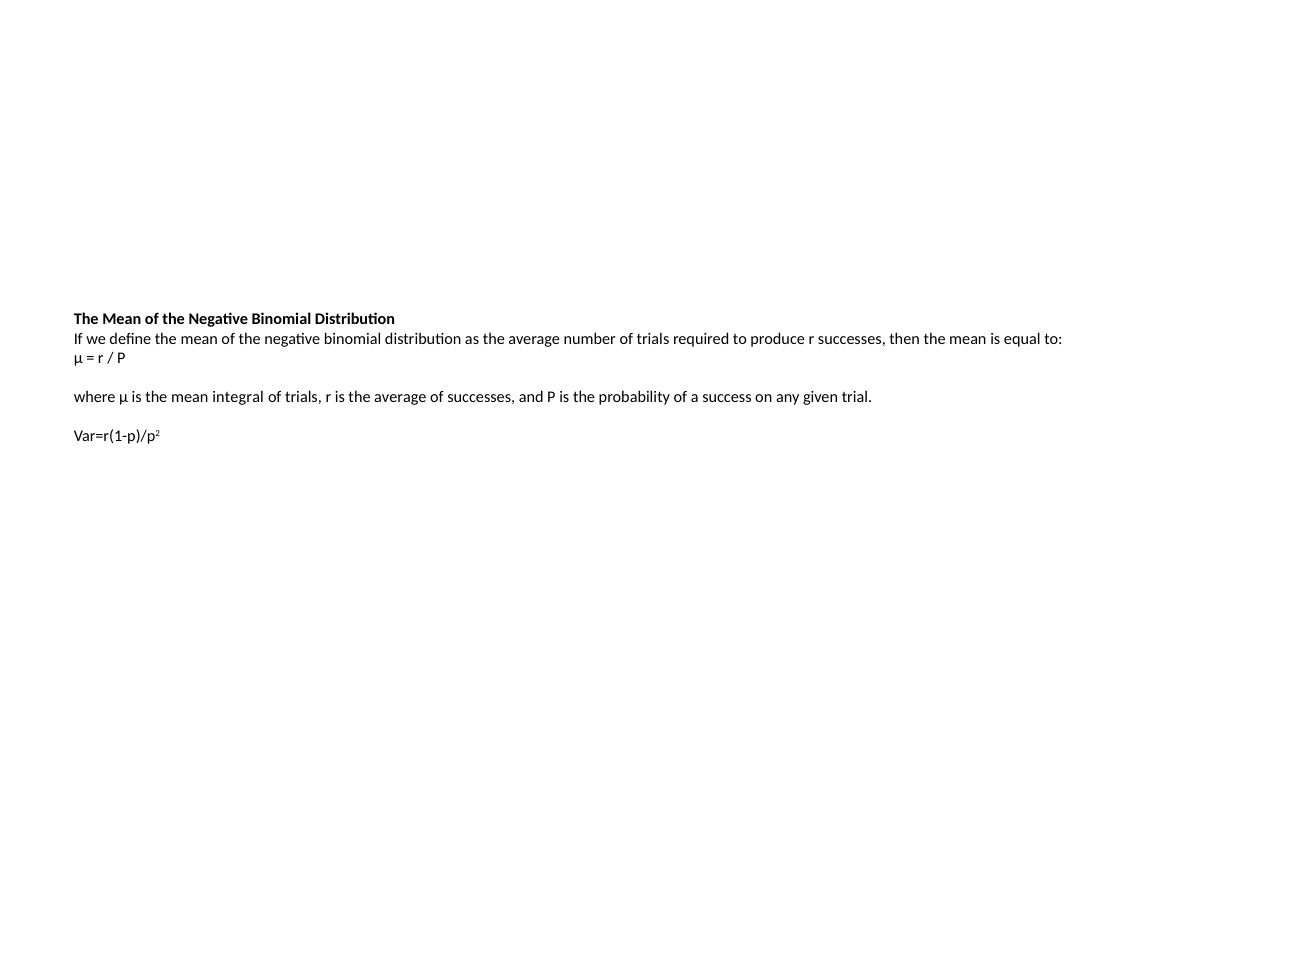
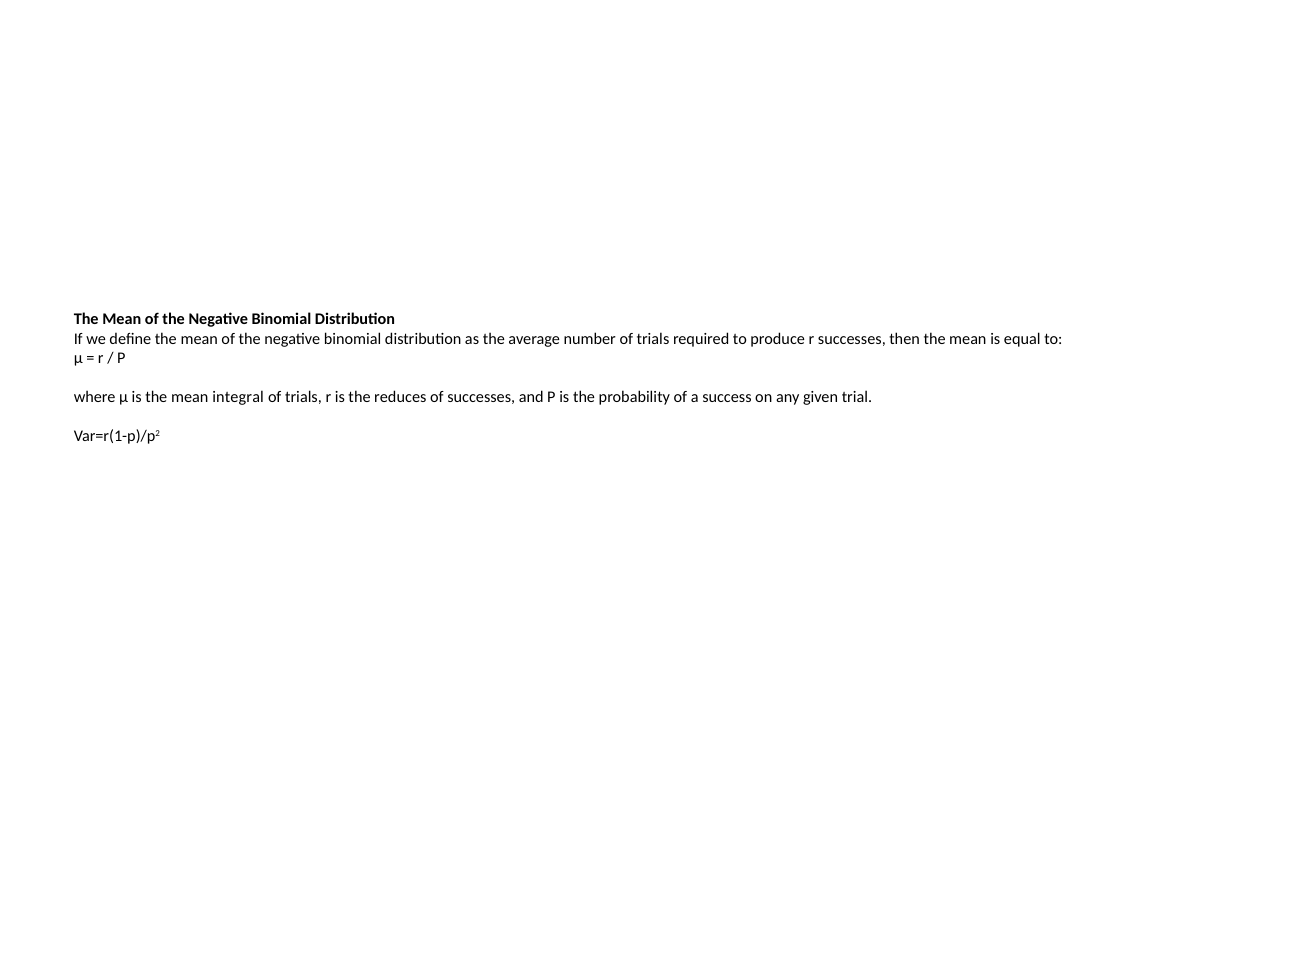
is the average: average -> reduces (400, 398)
